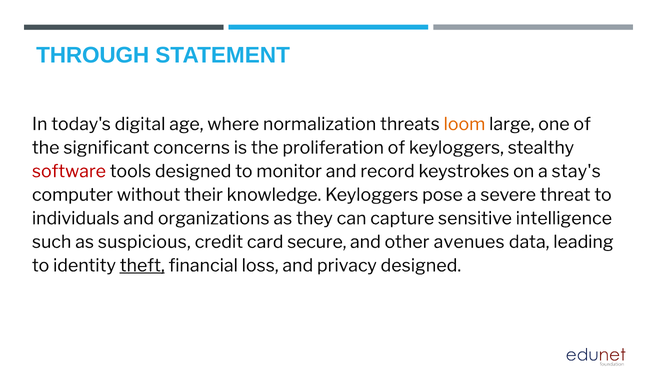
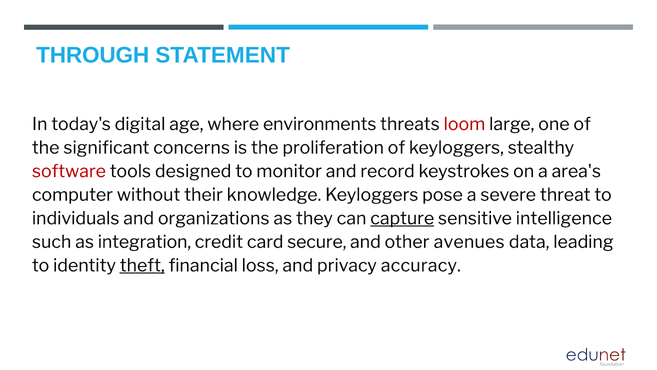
normalization: normalization -> environments (320, 124)
loom colour: orange -> red (464, 124)
stay's: stay's -> area's (576, 171)
capture underline: none -> present (402, 218)
suspicious: suspicious -> integration (144, 242)
privacy designed: designed -> accuracy (421, 265)
